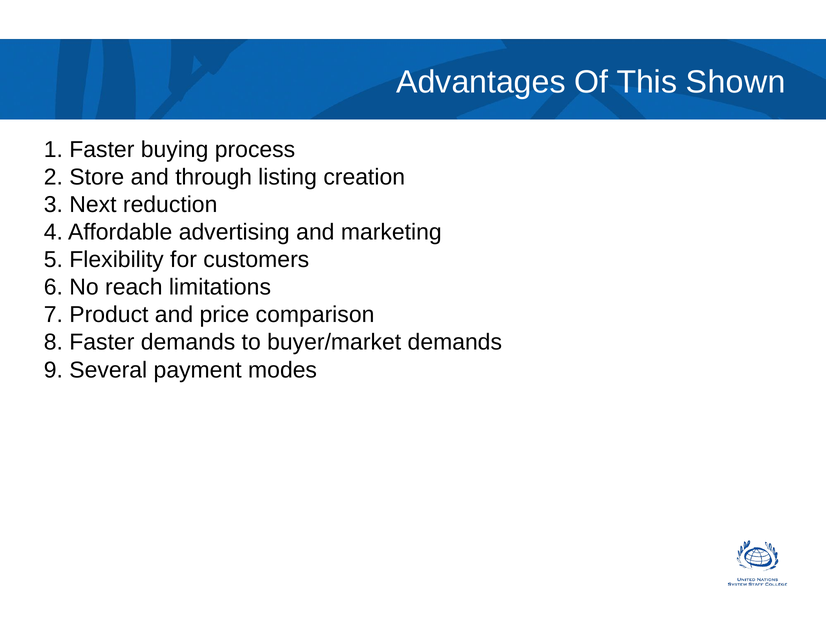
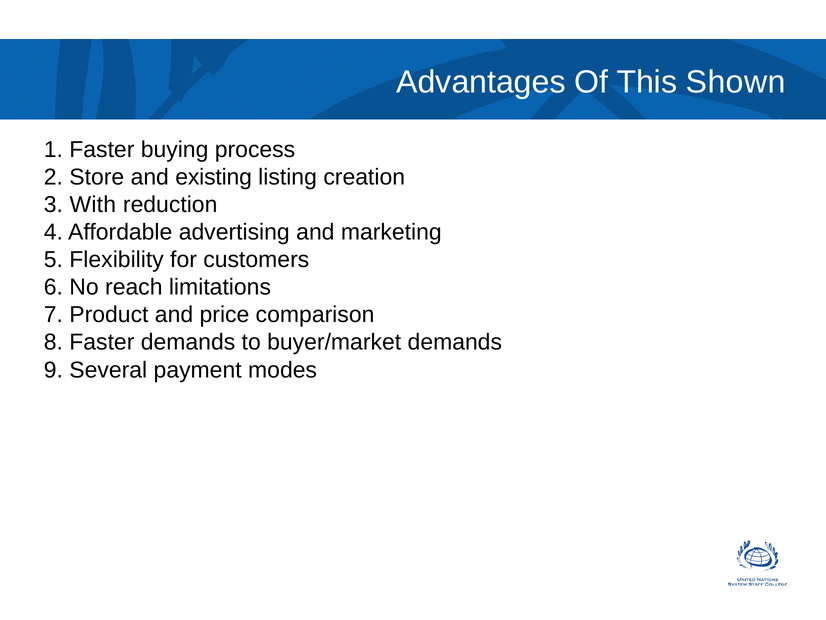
through: through -> existing (214, 177)
Next: Next -> With (93, 204)
